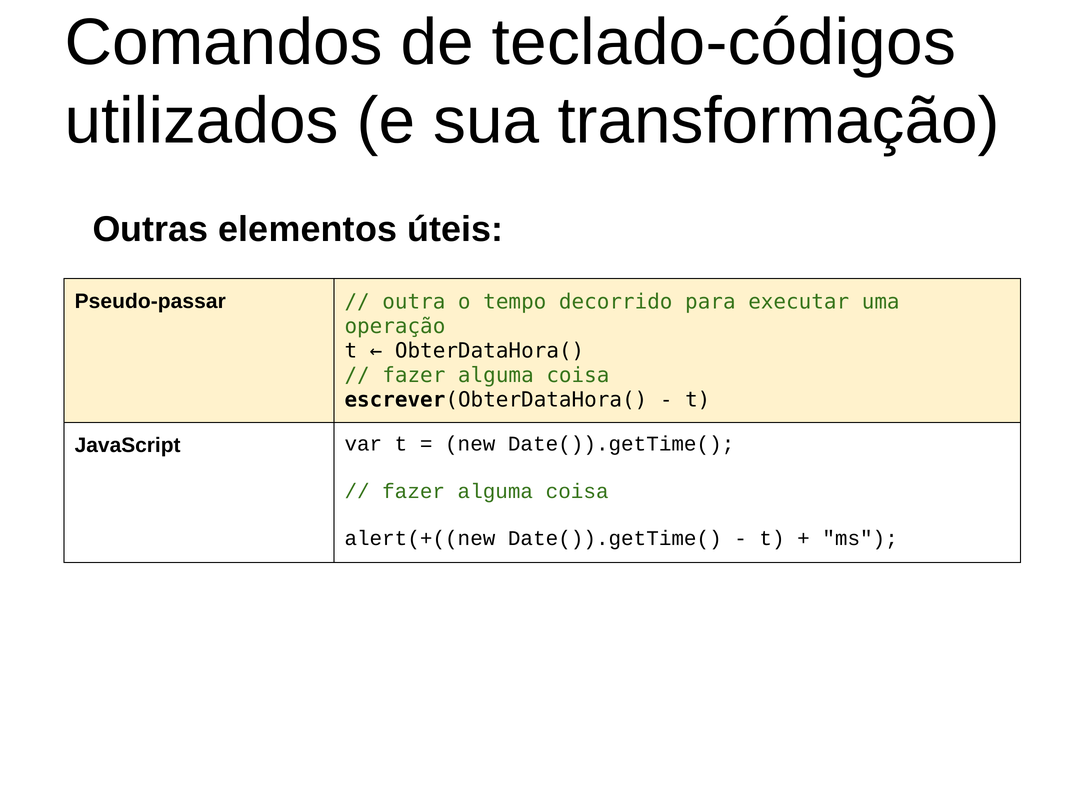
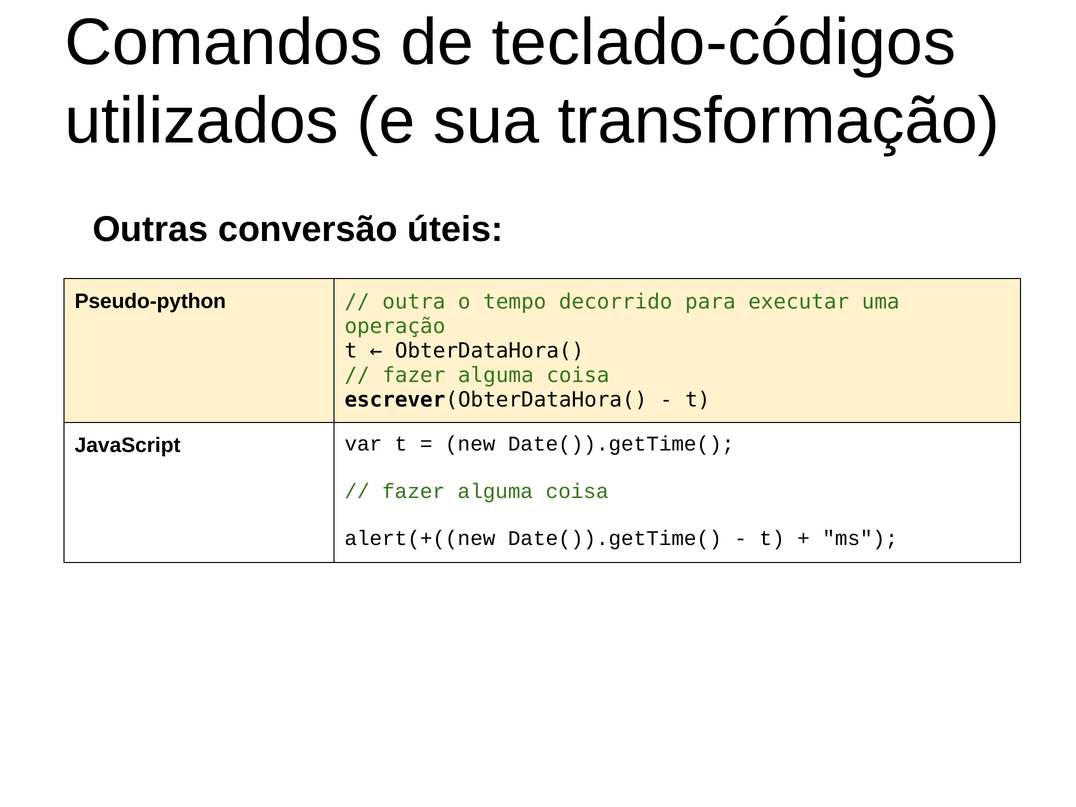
elementos: elementos -> conversão (308, 230)
Pseudo-passar: Pseudo-passar -> Pseudo-python (150, 301)
